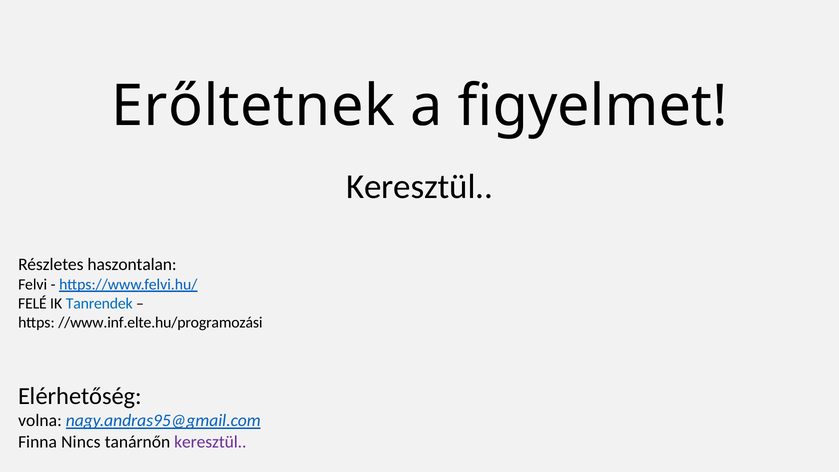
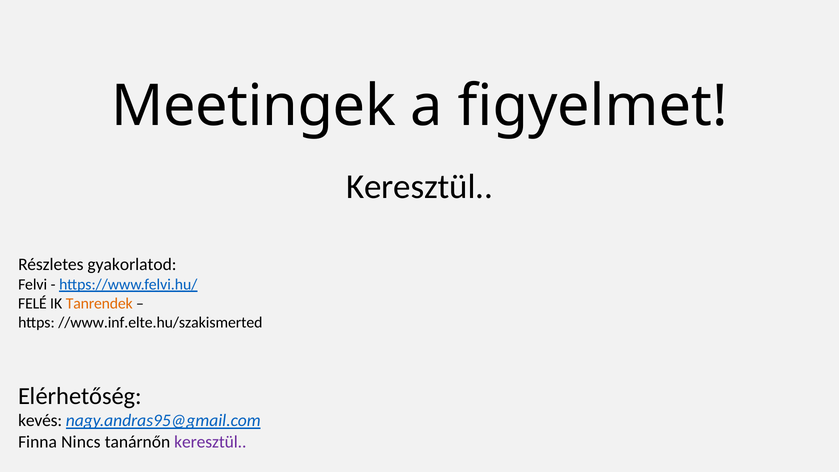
Erőltetnek: Erőltetnek -> Meetingek (253, 106)
haszontalan: haszontalan -> gyakorlatod (132, 265)
Tanrendek colour: blue -> orange (99, 304)
//www.inf.elte.hu/programozási: //www.inf.elte.hu/programozási -> //www.inf.elte.hu/szakismerted (160, 323)
volna: volna -> kevés (40, 421)
